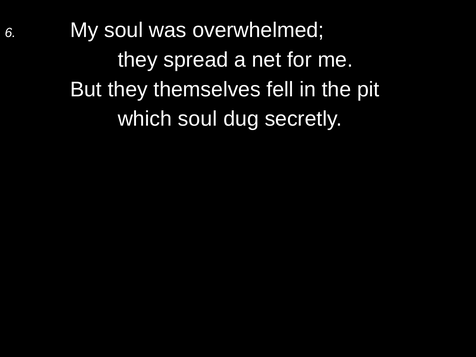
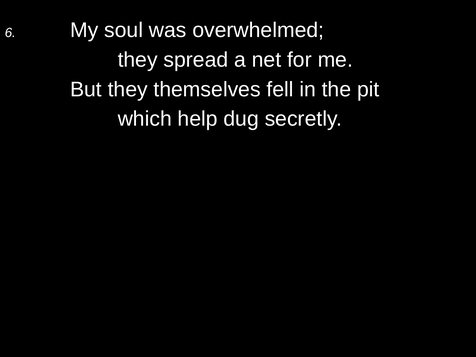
which soul: soul -> help (198, 119)
